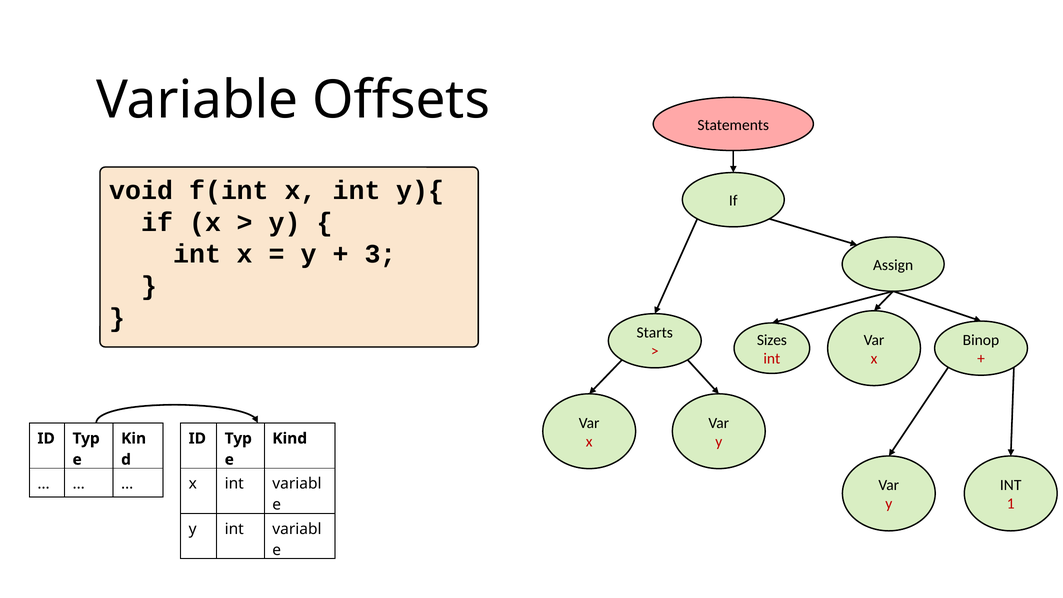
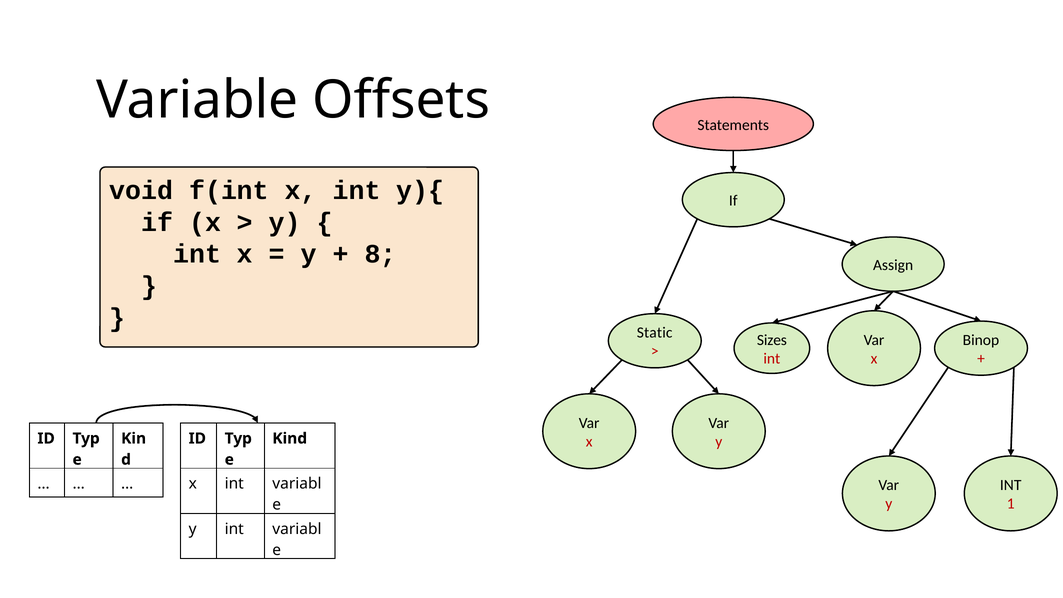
3: 3 -> 8 (380, 254)
Starts: Starts -> Static (655, 332)
